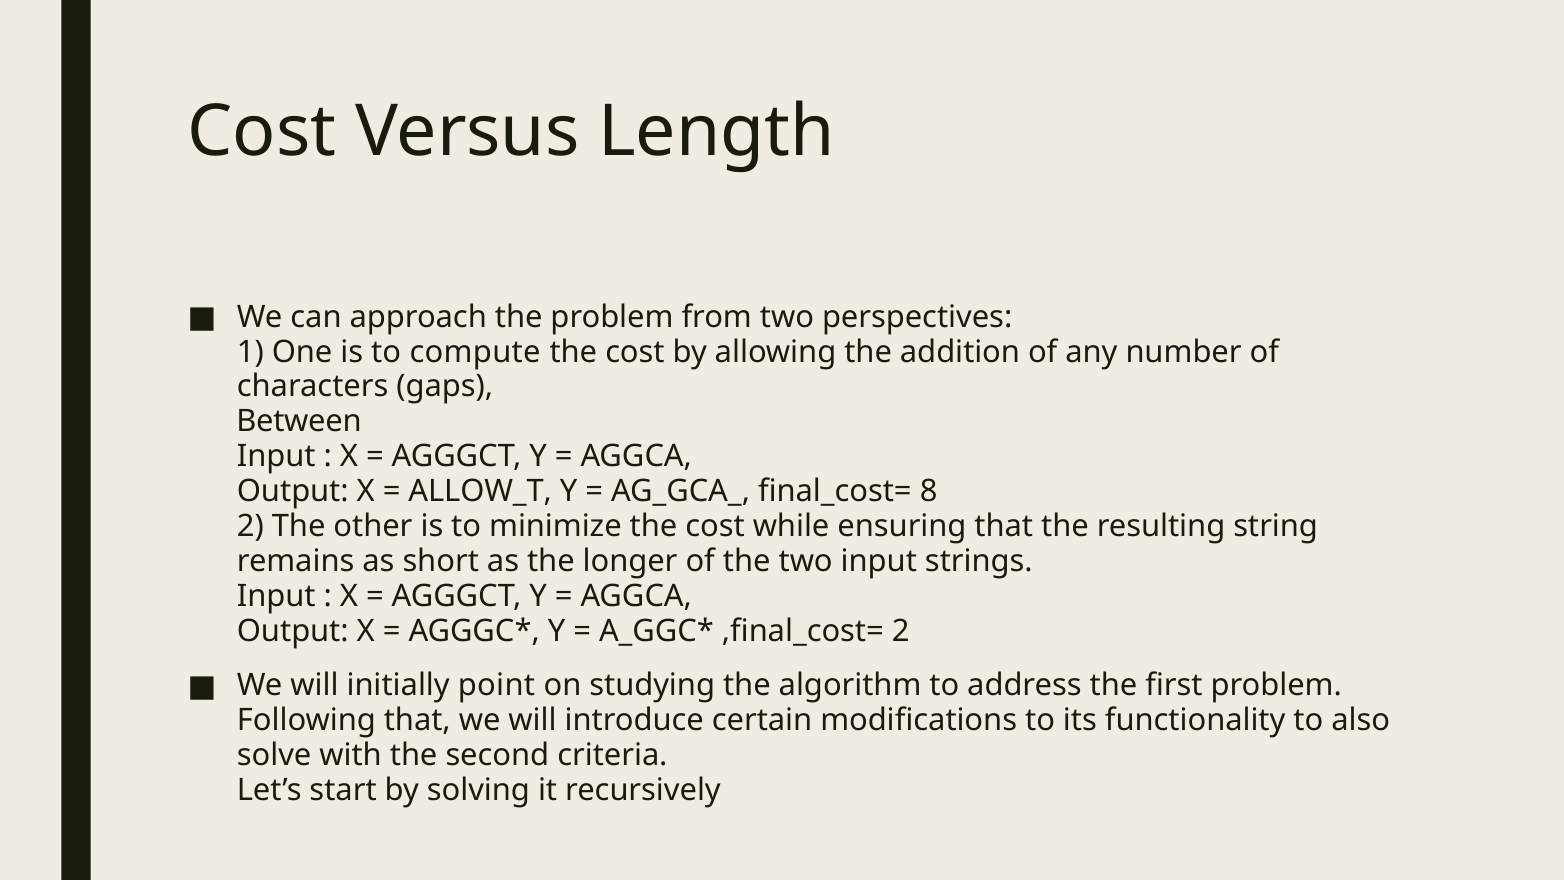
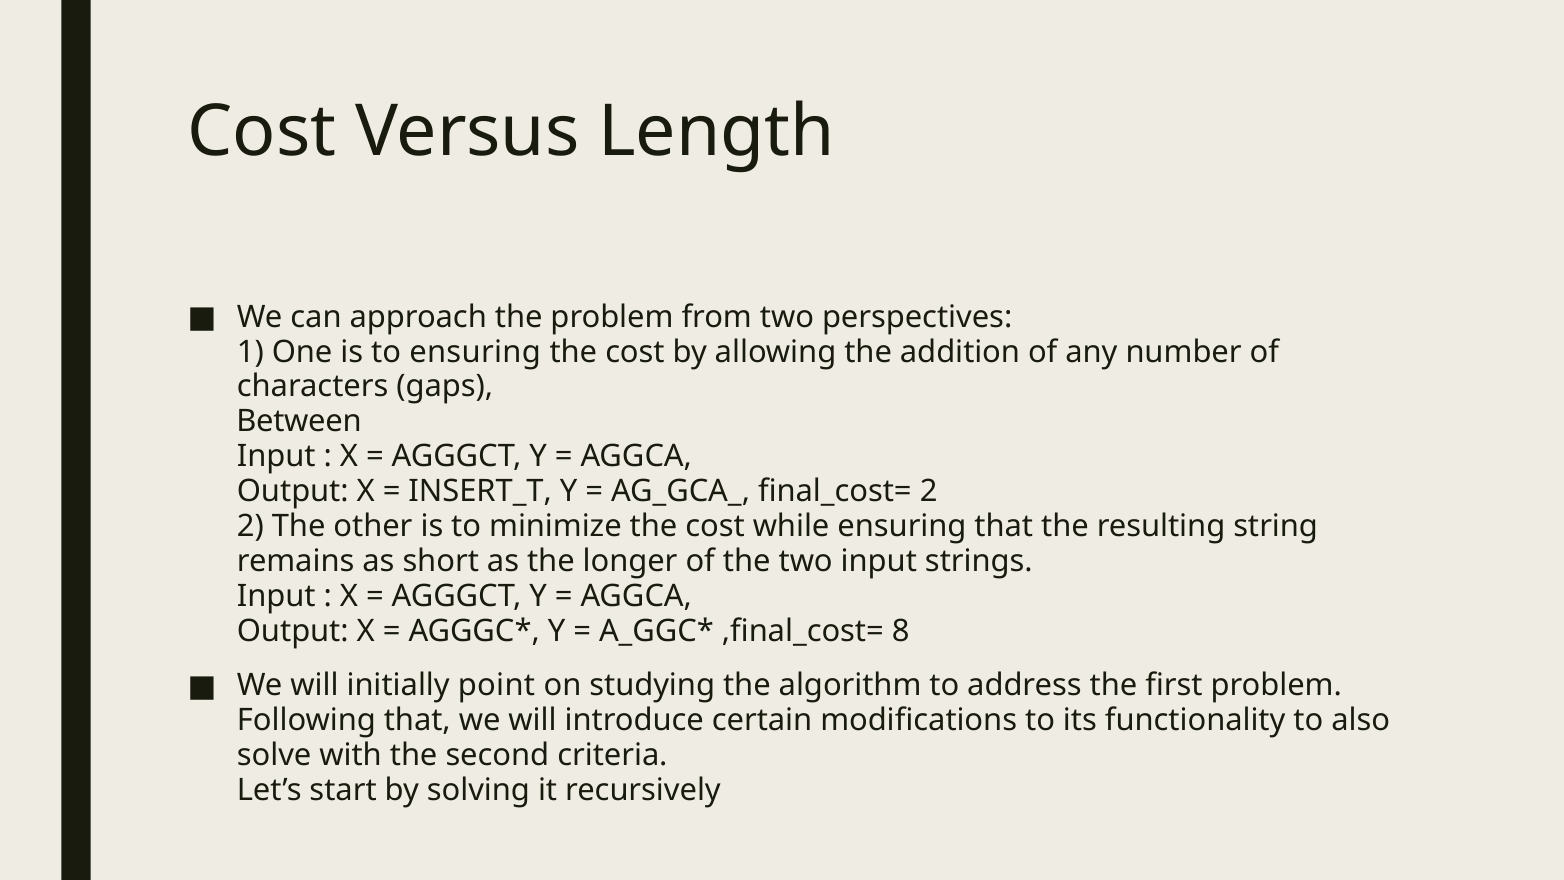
to compute: compute -> ensuring (475, 352)
ALLOW_T: ALLOW_T -> INSERT_T (480, 491)
final_cost= 8: 8 -> 2 (929, 491)
,final_cost= 2: 2 -> 8 (901, 631)
